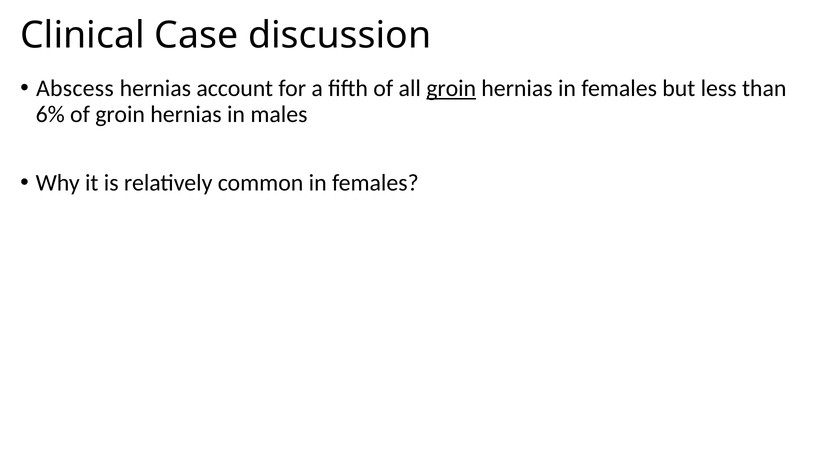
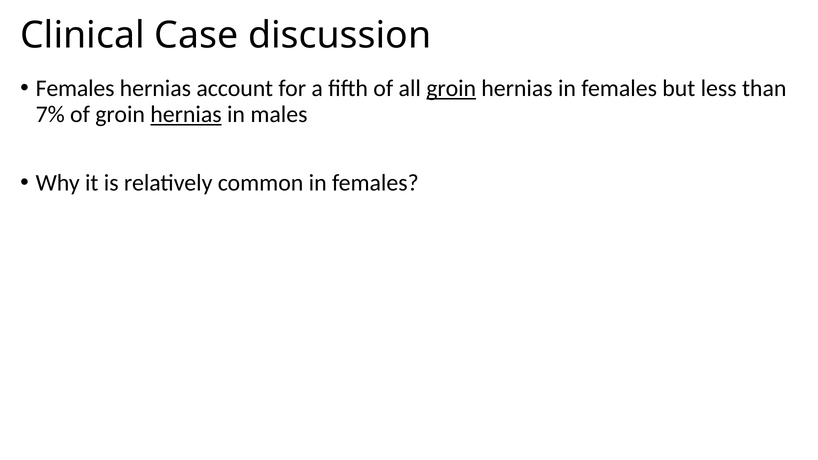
Abscess: Abscess -> Females (75, 89)
6%: 6% -> 7% (50, 114)
hernias underline: none -> present (186, 114)
